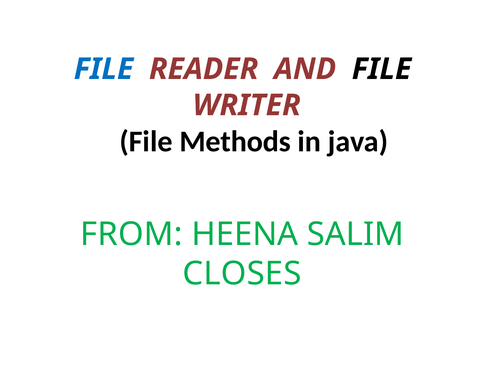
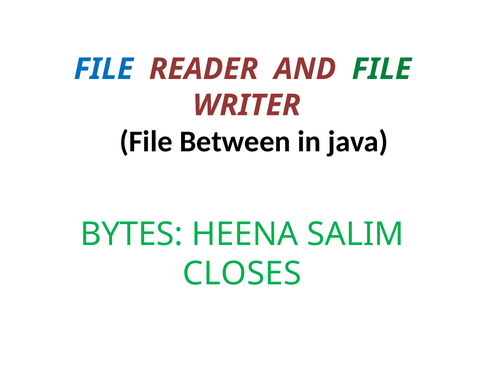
FILE colour: black -> green (382, 69)
Methods: Methods -> Between (235, 141)
FROM: FROM -> BYTES (132, 234)
